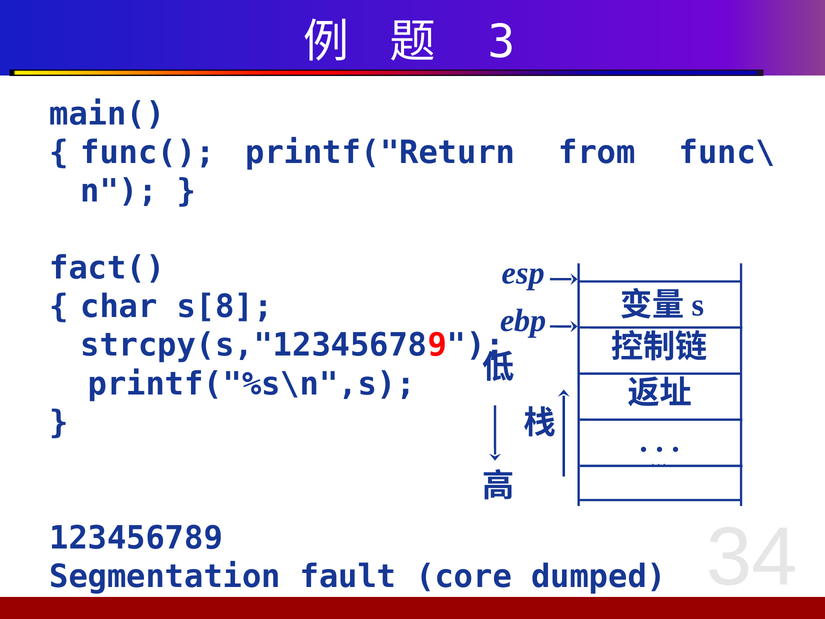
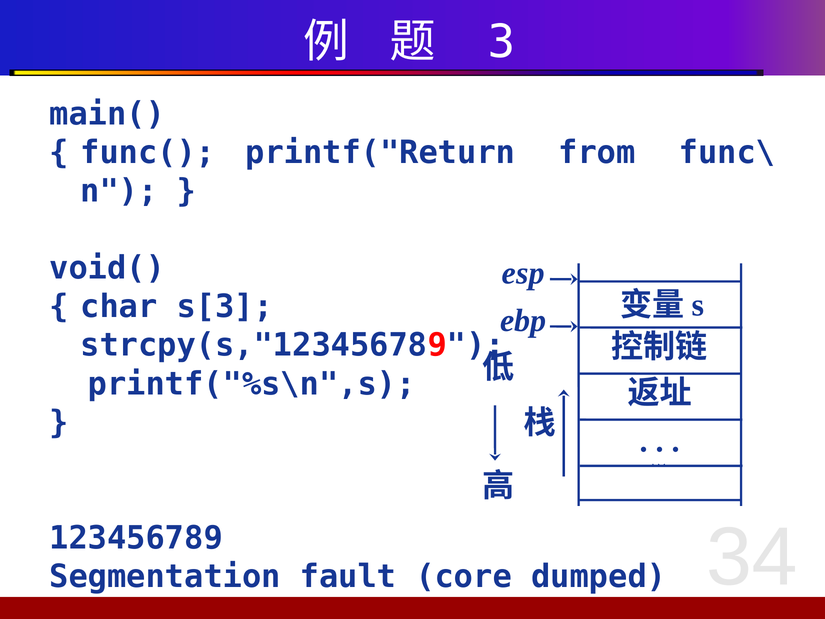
fact(: fact( -> void( (107, 268)
s[8: s[8 -> s[3 (225, 307)
